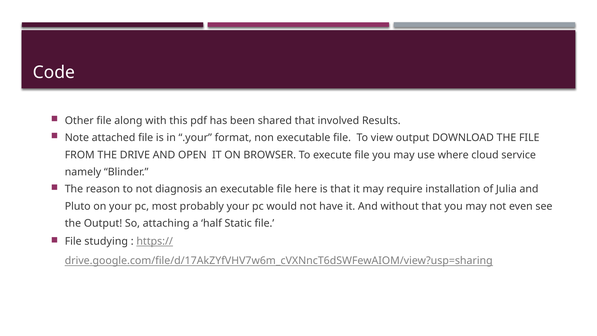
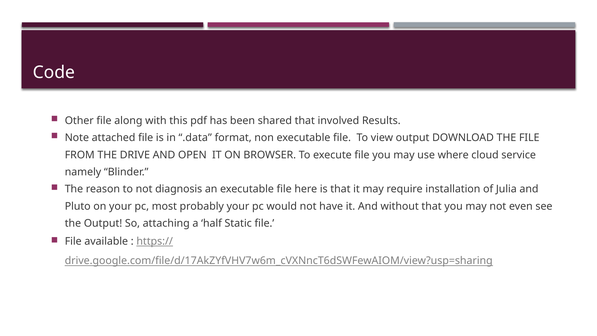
.your: .your -> .data (195, 138)
studying: studying -> available (106, 241)
